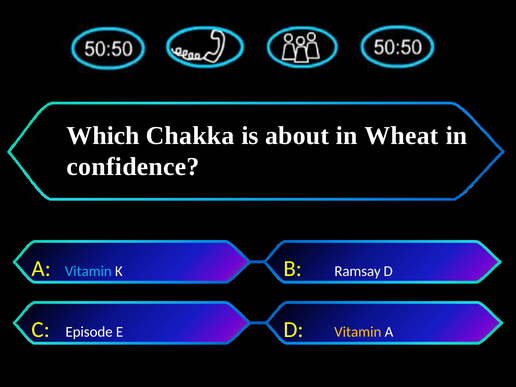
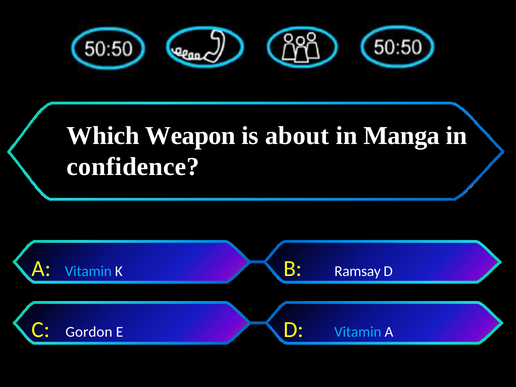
Chakka: Chakka -> Weapon (190, 136)
Wheat: Wheat -> Manga (402, 136)
Episode: Episode -> Gordon (89, 332)
Vitamin colour: yellow -> light blue (358, 332)
